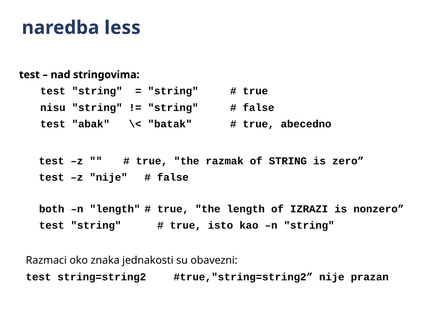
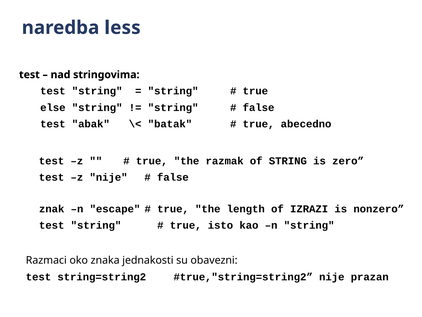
nisu: nisu -> else (53, 107)
both: both -> znak (52, 209)
n length: length -> escape (115, 209)
